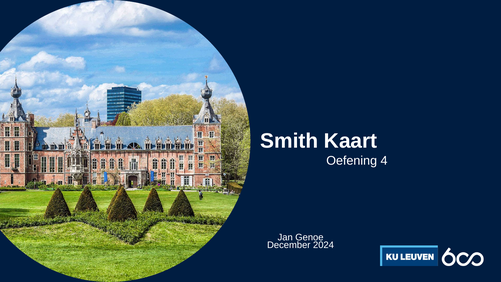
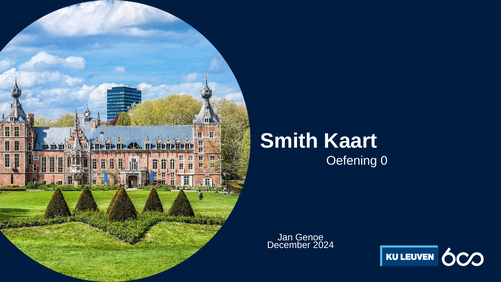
4: 4 -> 0 (384, 161)
